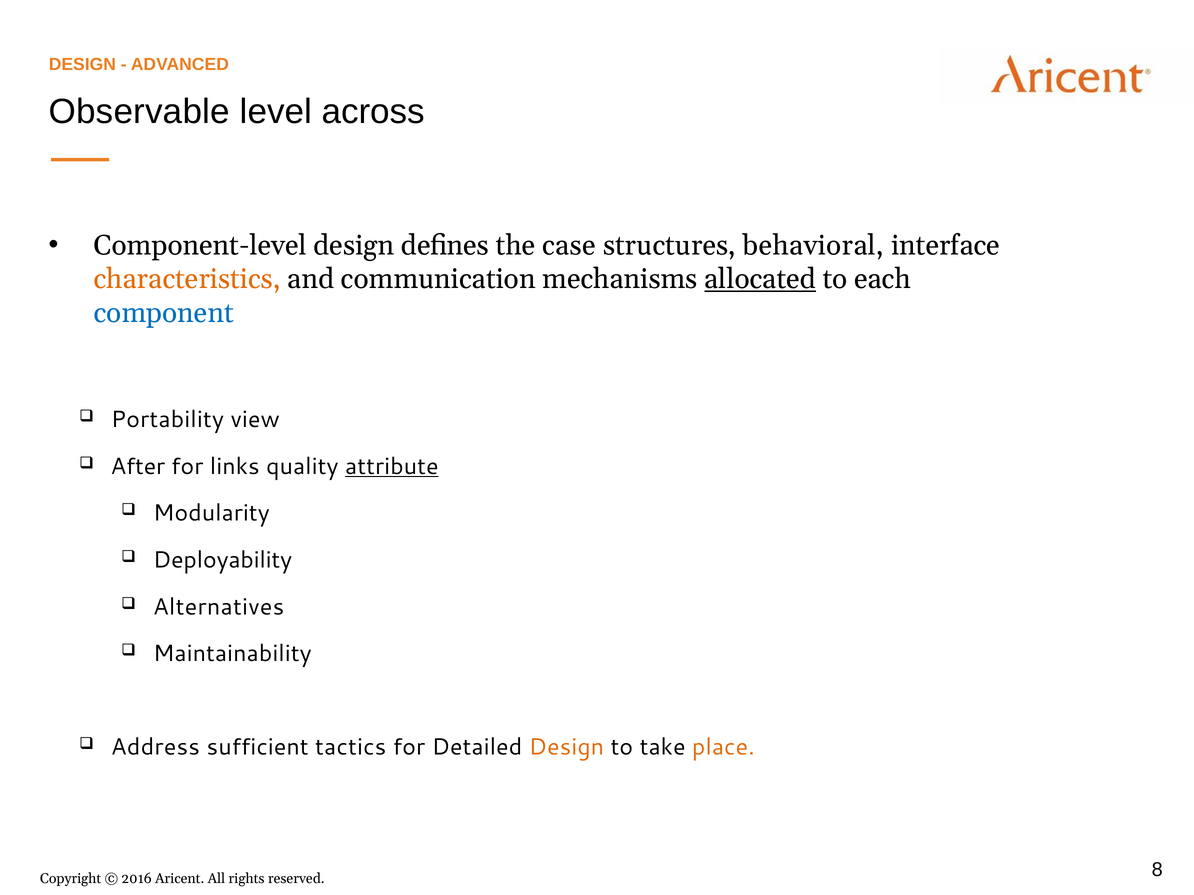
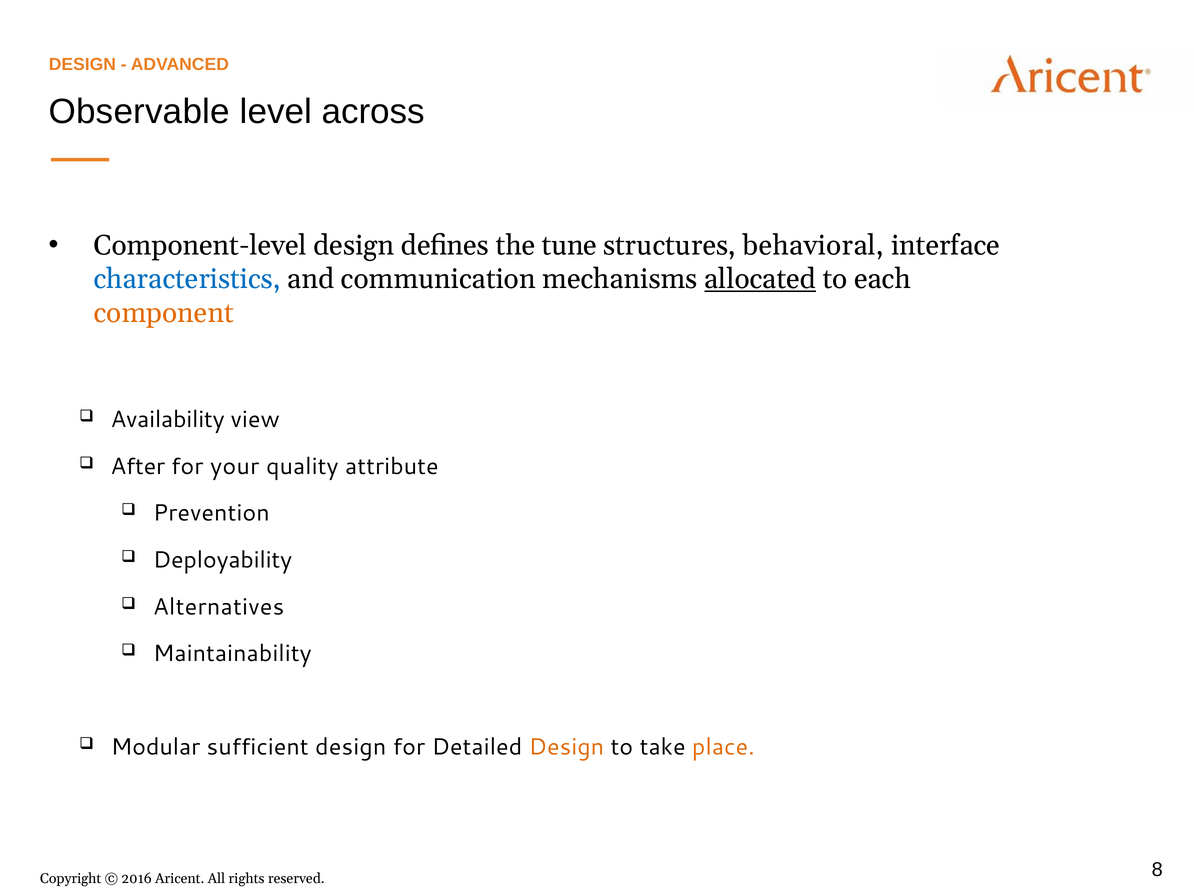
case: case -> tune (569, 245)
characteristics colour: orange -> blue (187, 279)
component colour: blue -> orange (164, 313)
Portability: Portability -> Availability (168, 420)
links: links -> your (235, 467)
attribute underline: present -> none (392, 467)
Modularity: Modularity -> Prevention (211, 513)
Address: Address -> Modular (156, 747)
sufficient tactics: tactics -> design (351, 747)
